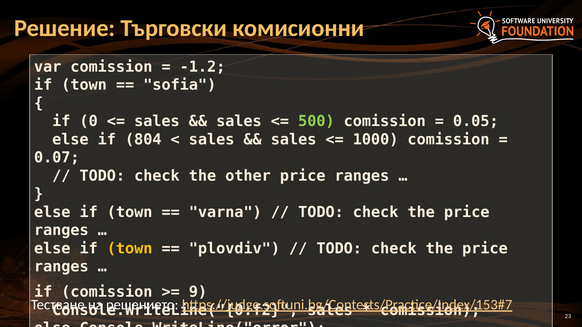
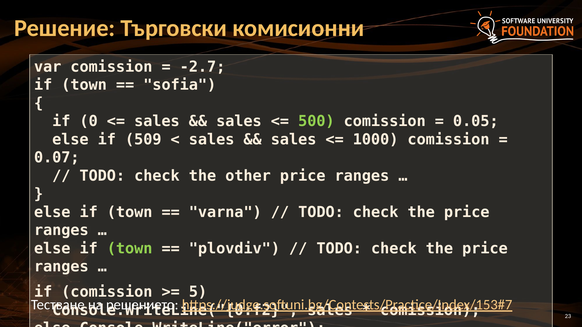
-1.2: -1.2 -> -2.7 (203, 67)
804: 804 -> 509 (143, 140)
town colour: yellow -> light green (130, 249)
9: 9 -> 5 (198, 292)
